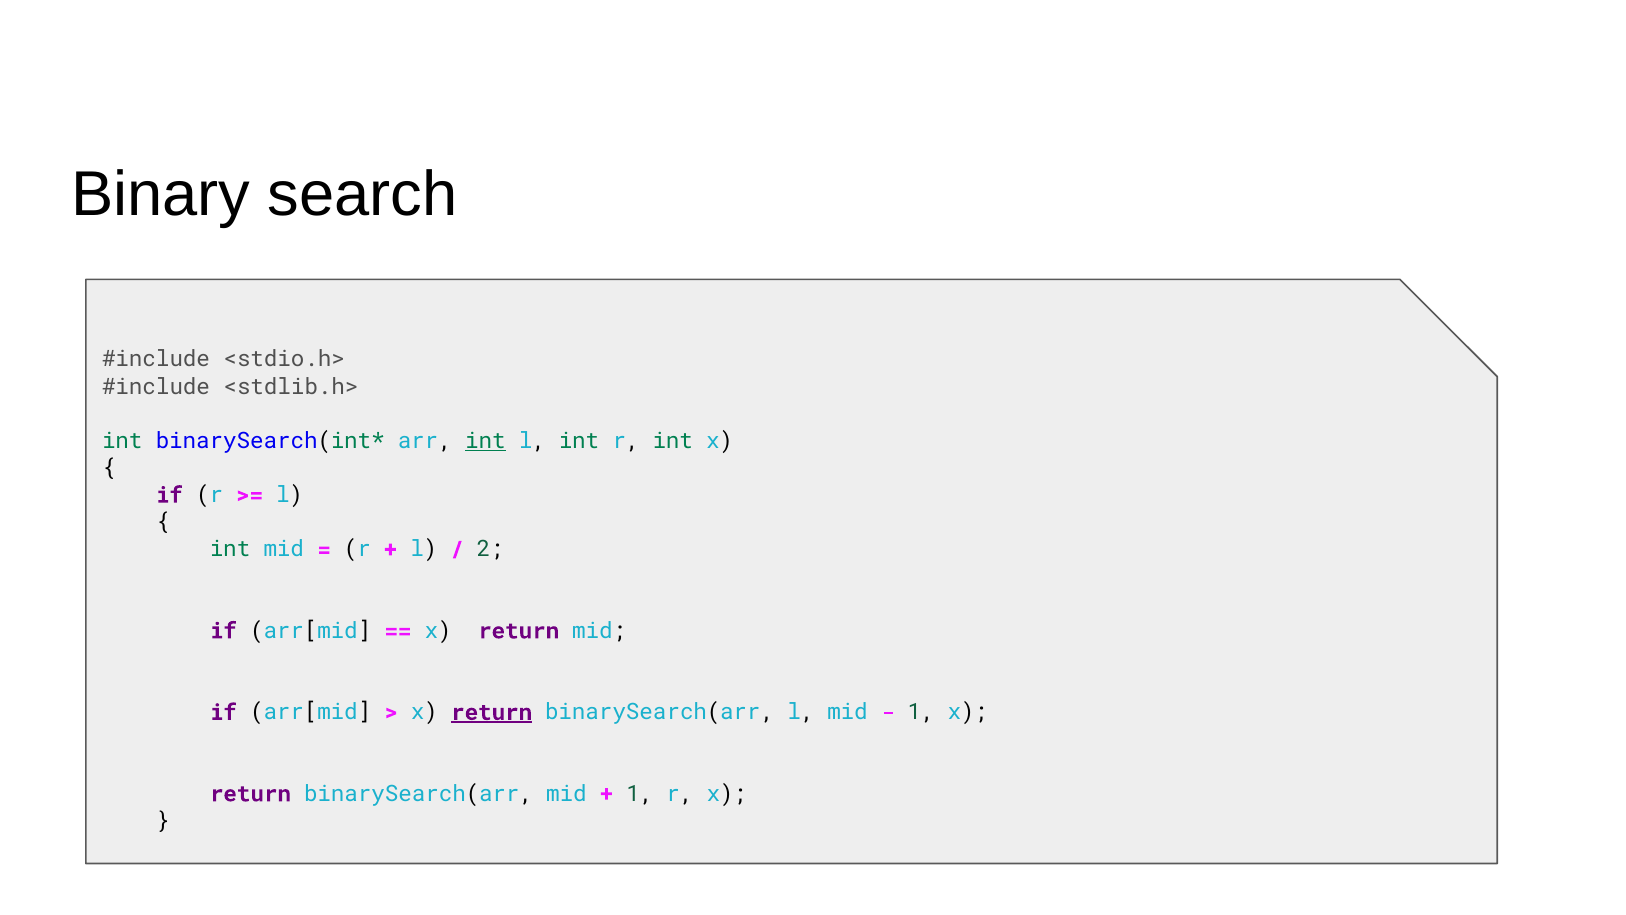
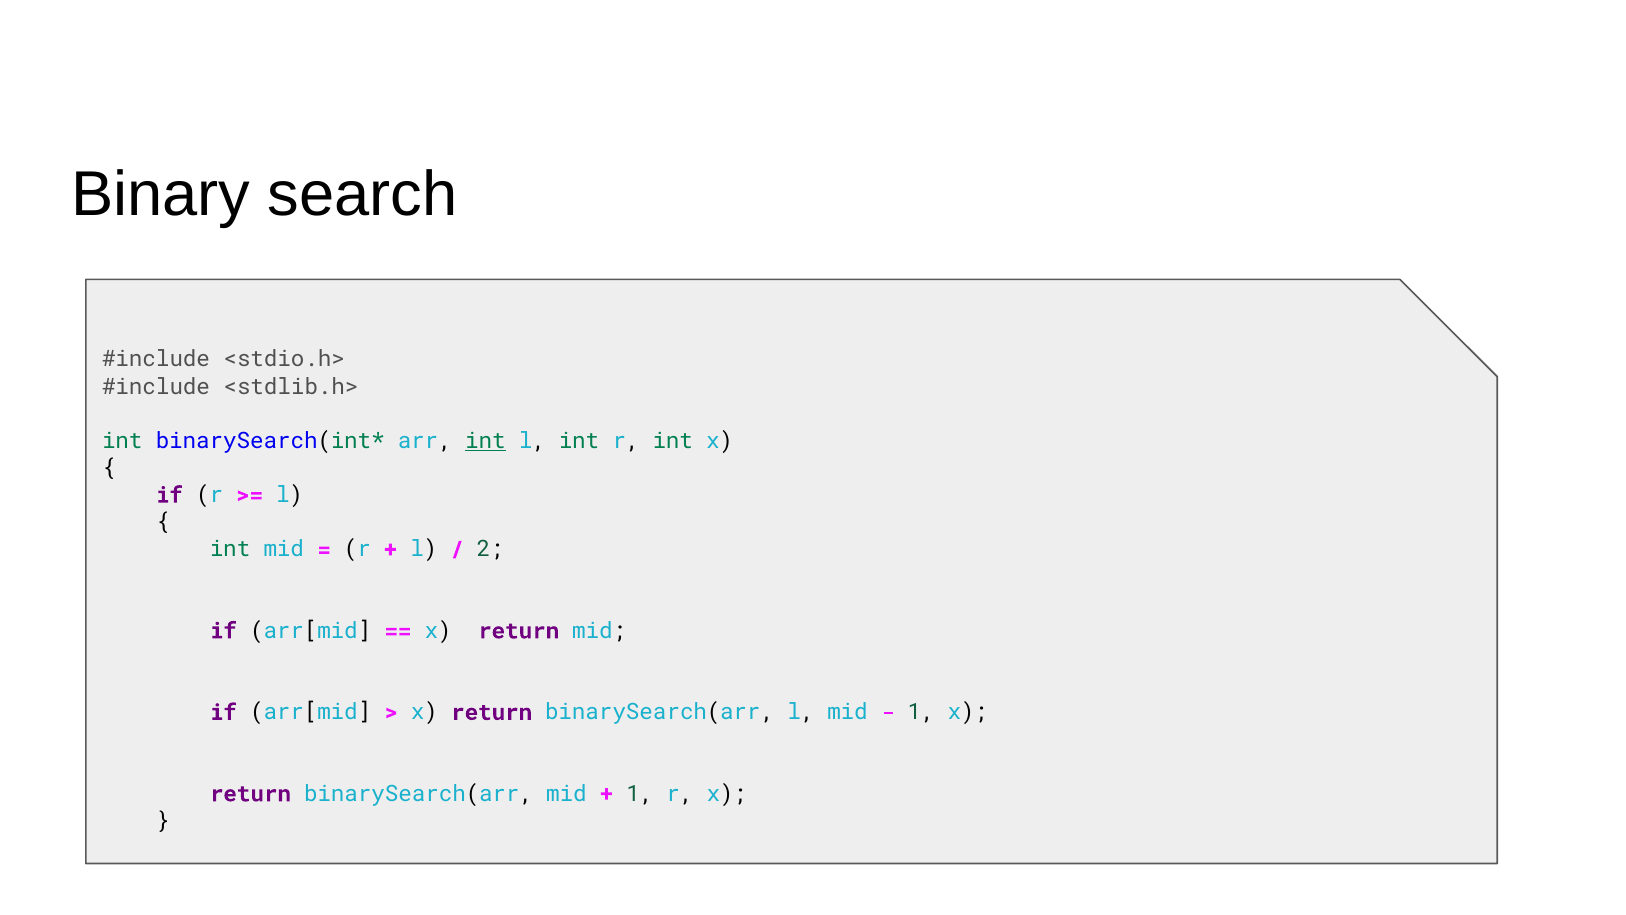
return underline: present -> none (492, 712)
